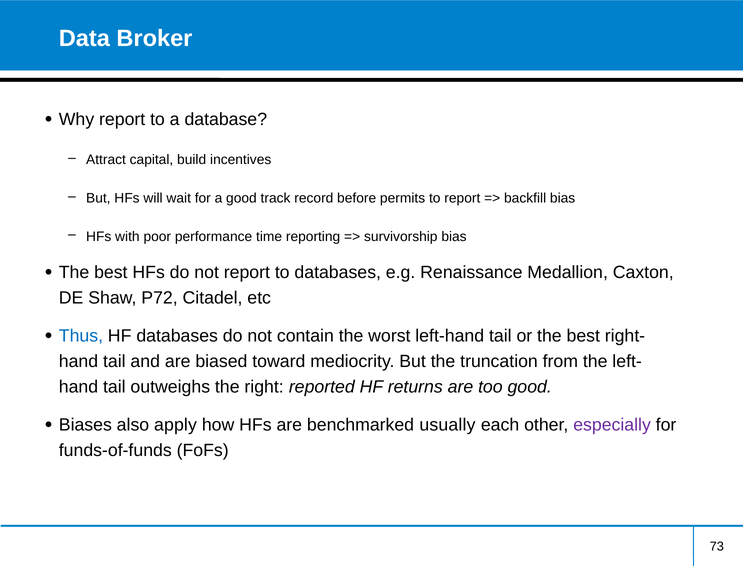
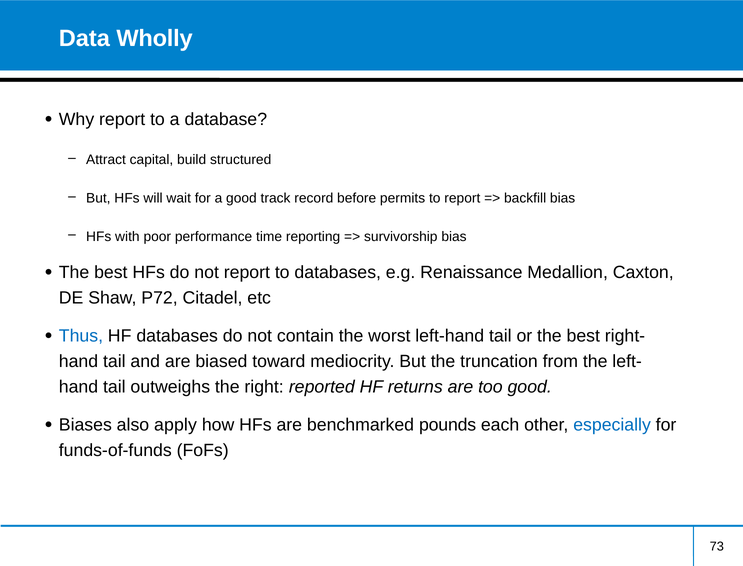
Broker: Broker -> Wholly (155, 39)
incentives: incentives -> structured (241, 160)
usually: usually -> pounds (448, 425)
especially colour: purple -> blue (612, 425)
